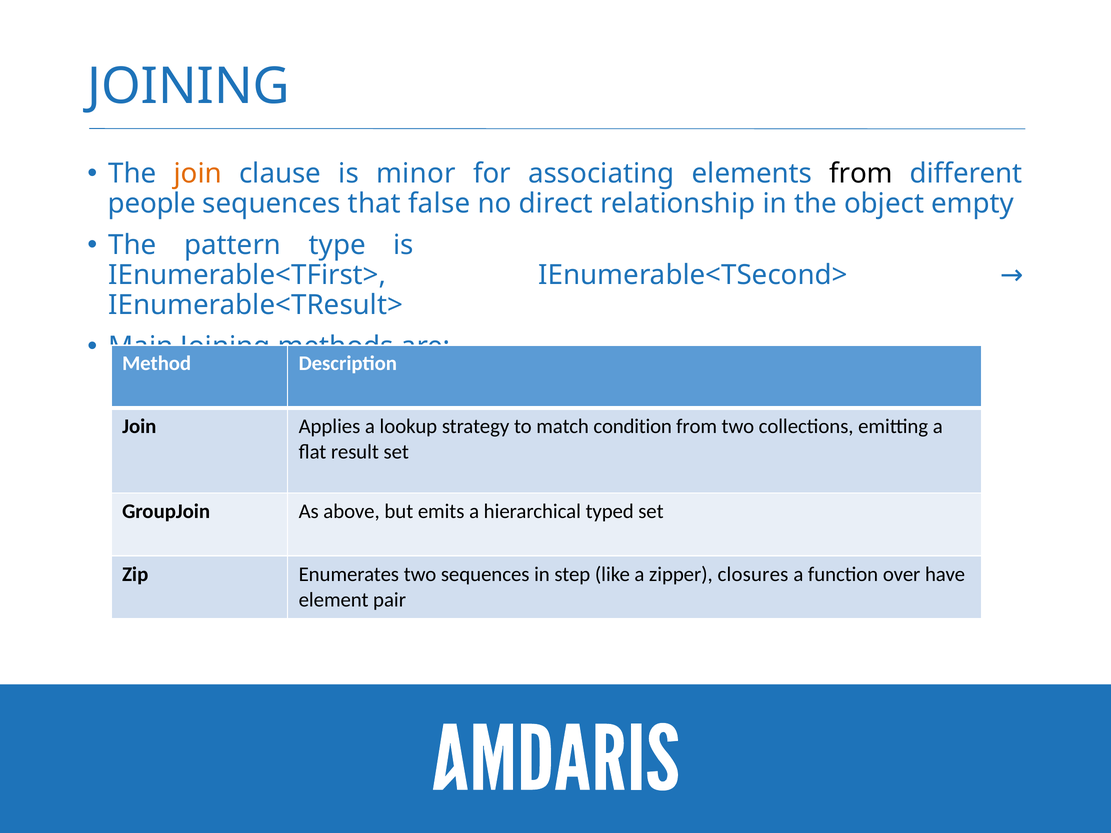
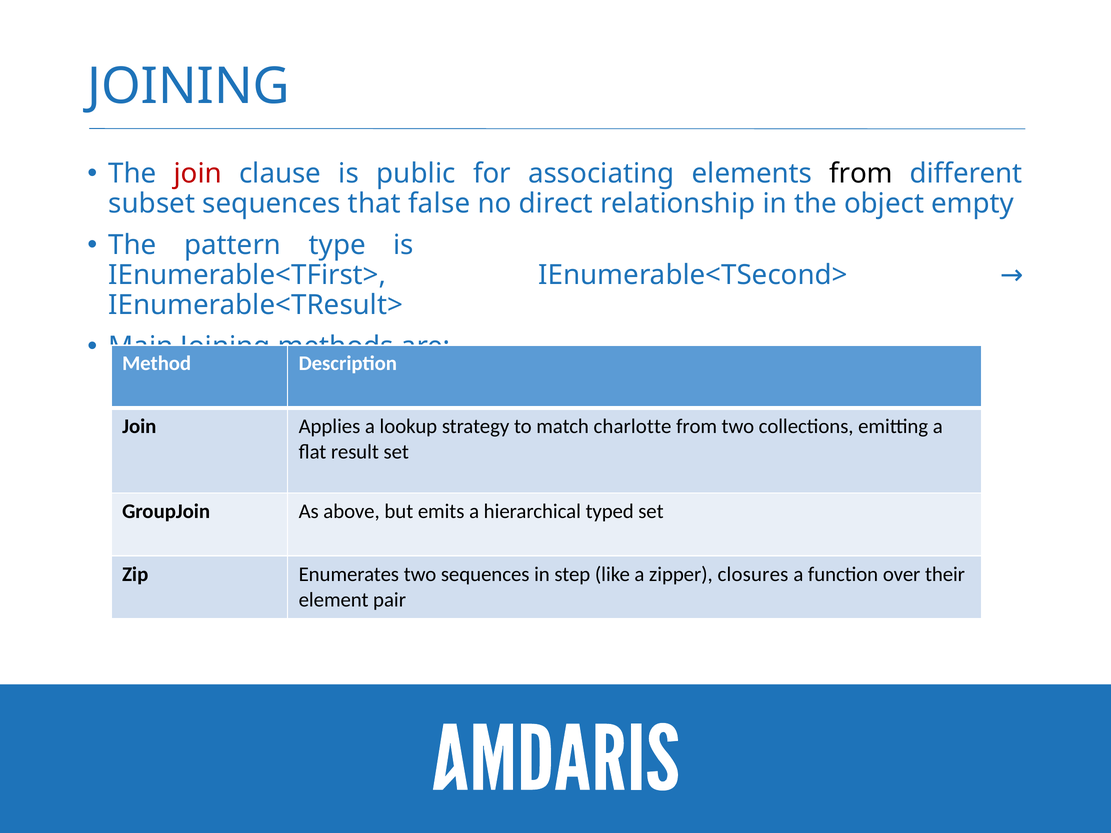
join colour: orange -> red (198, 174)
minor: minor -> public (416, 174)
people: people -> subset (152, 204)
condition: condition -> charlotte (632, 427)
have: have -> their (945, 575)
